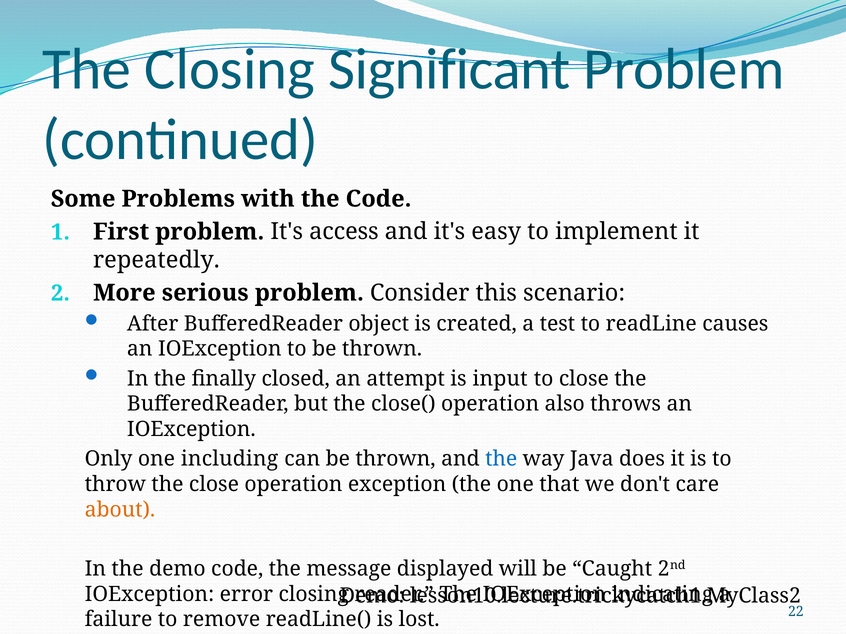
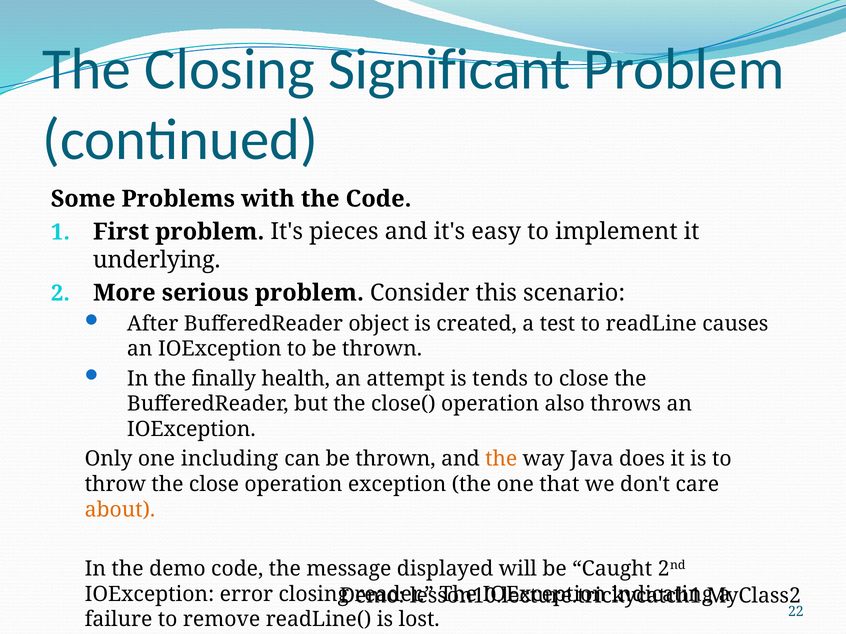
access: access -> pieces (344, 232)
repeatedly: repeatedly -> underlying (157, 260)
closed: closed -> health (296, 379)
input: input -> tends (500, 379)
the colour: blue -> orange (501, 459)
